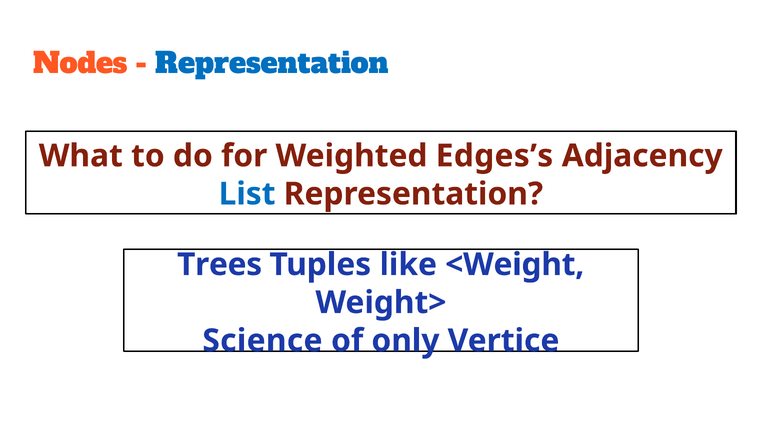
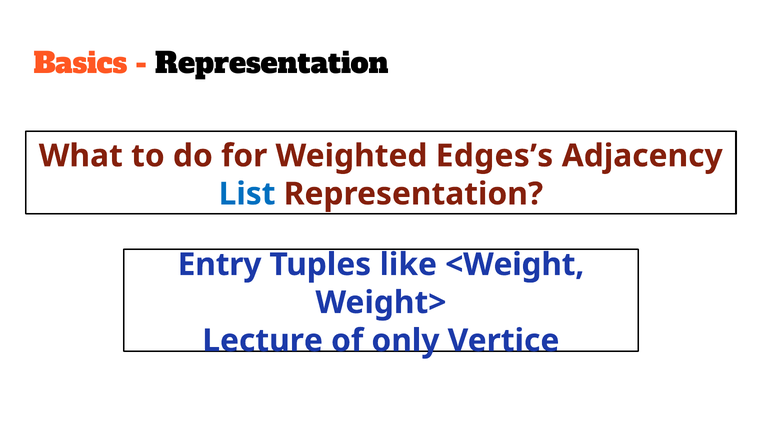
Nodes: Nodes -> Basics (81, 64)
Representation colour: blue -> black (272, 64)
Trees: Trees -> Entry (220, 265)
Science: Science -> Lecture (263, 341)
